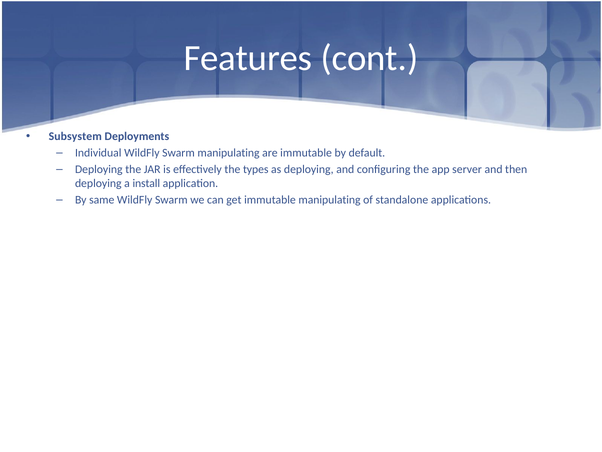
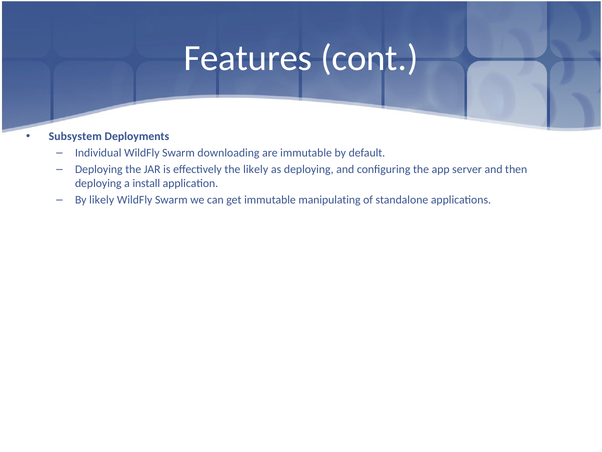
Swarm manipulating: manipulating -> downloading (228, 153)
the types: types -> likely (256, 169)
By same: same -> likely (102, 200)
